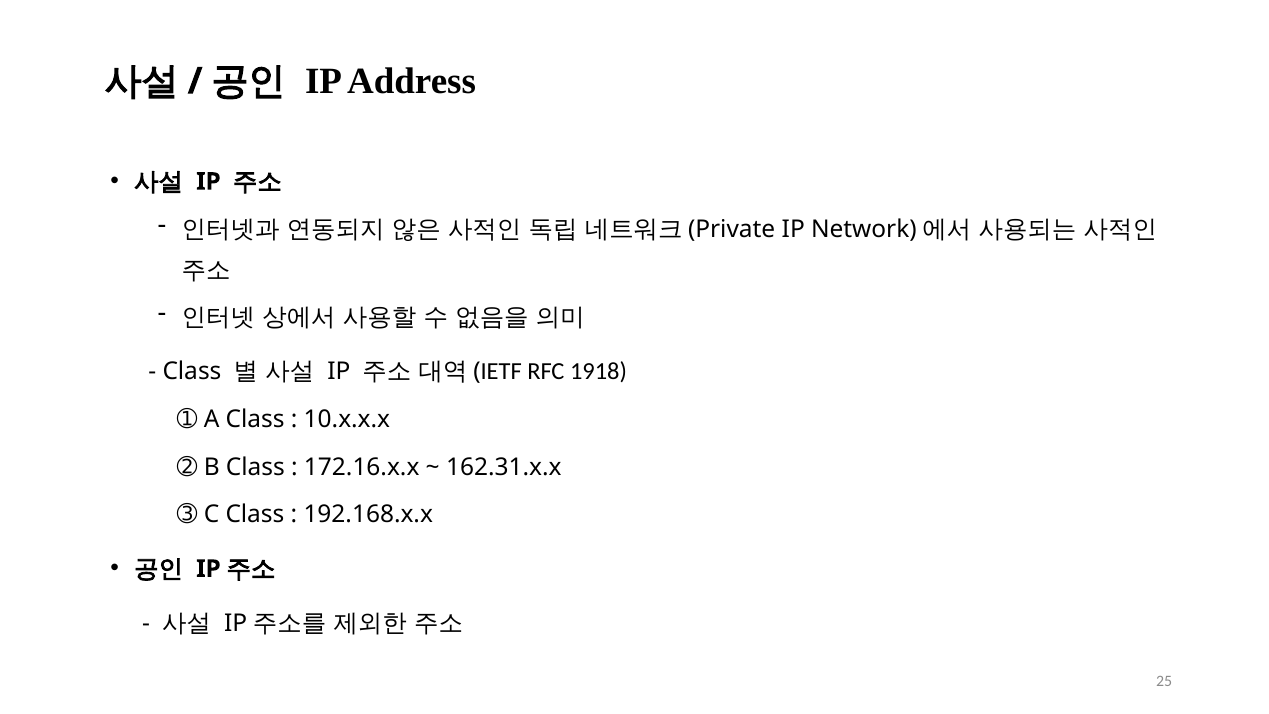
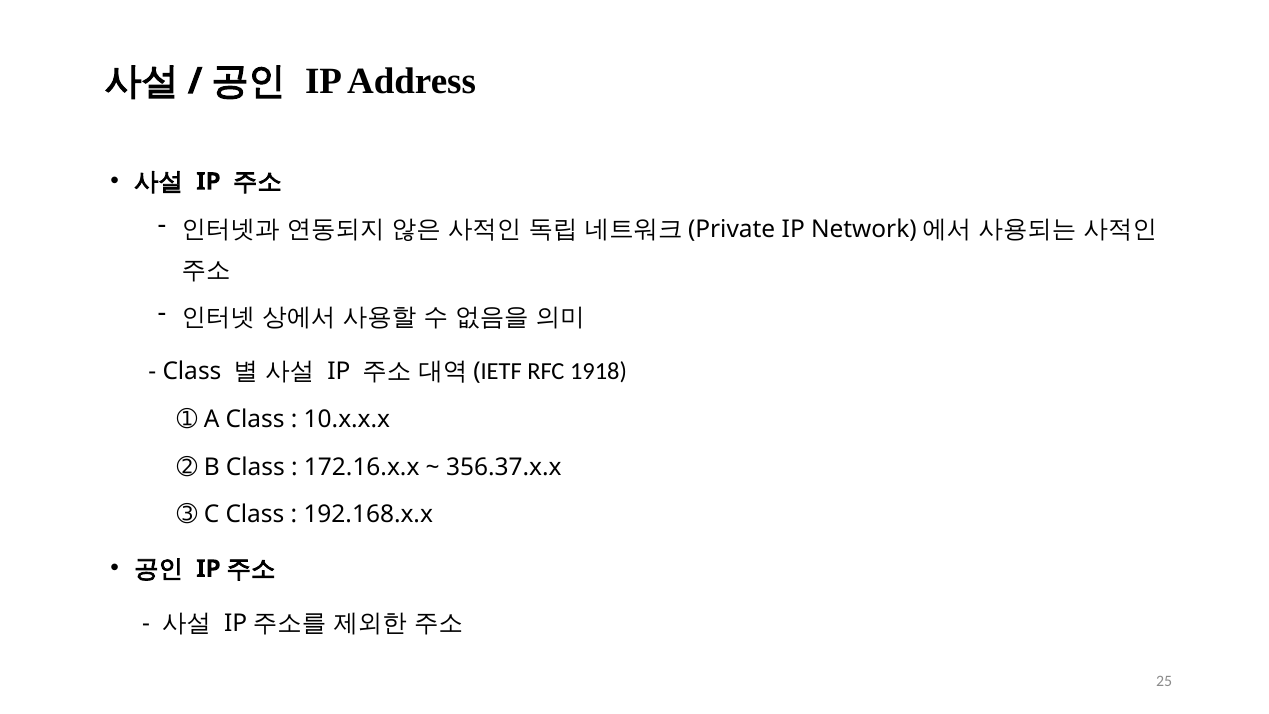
162.31.x.x: 162.31.x.x -> 356.37.x.x (504, 467)
